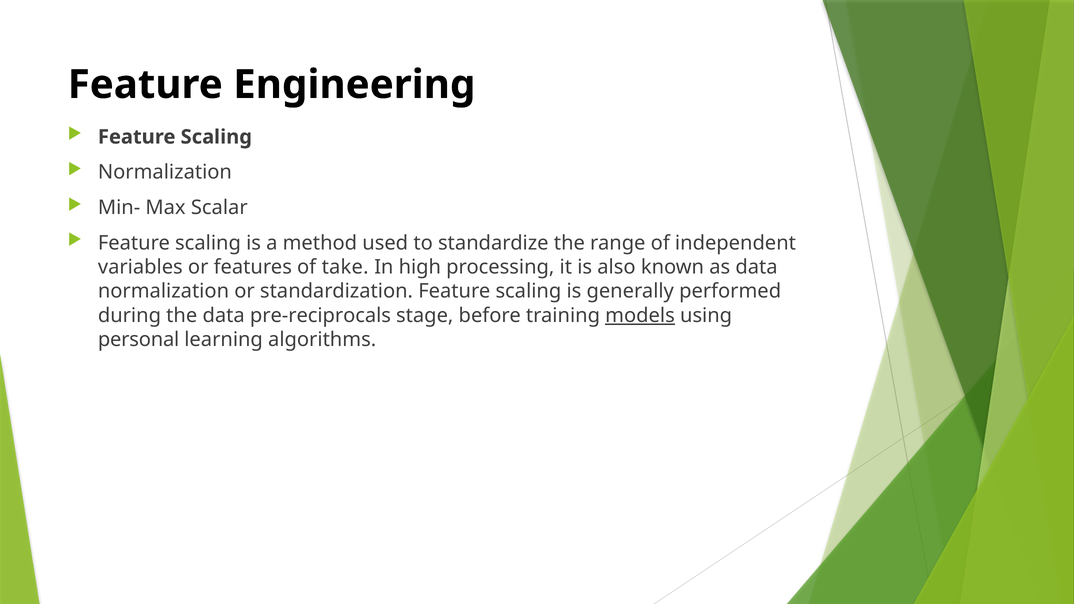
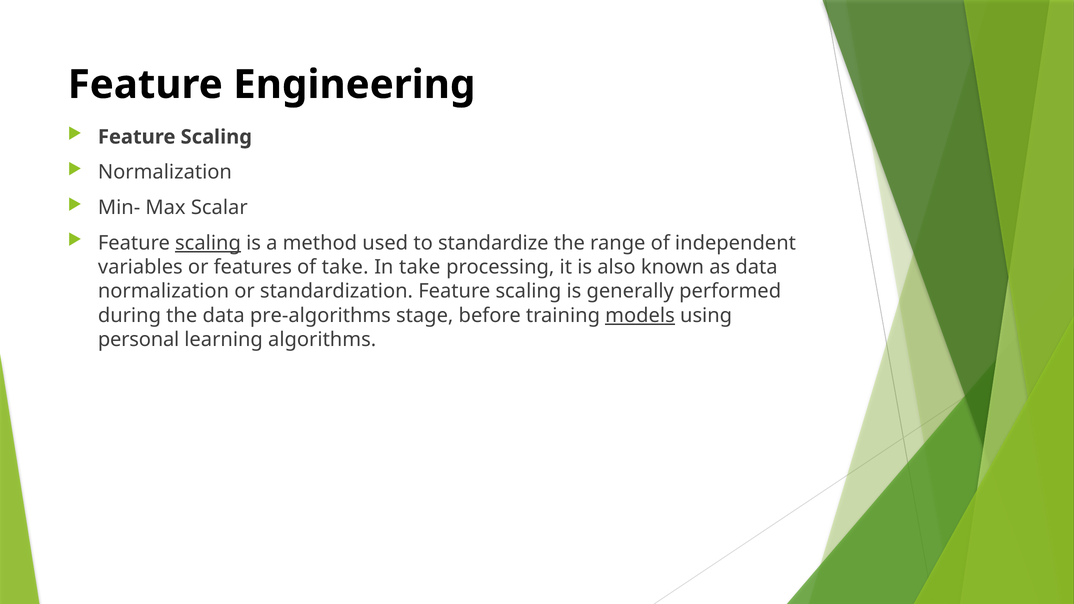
scaling underline: none -> present (208, 243)
In high: high -> take (420, 267)
pre-reciprocals: pre-reciprocals -> pre-algorithms (320, 316)
